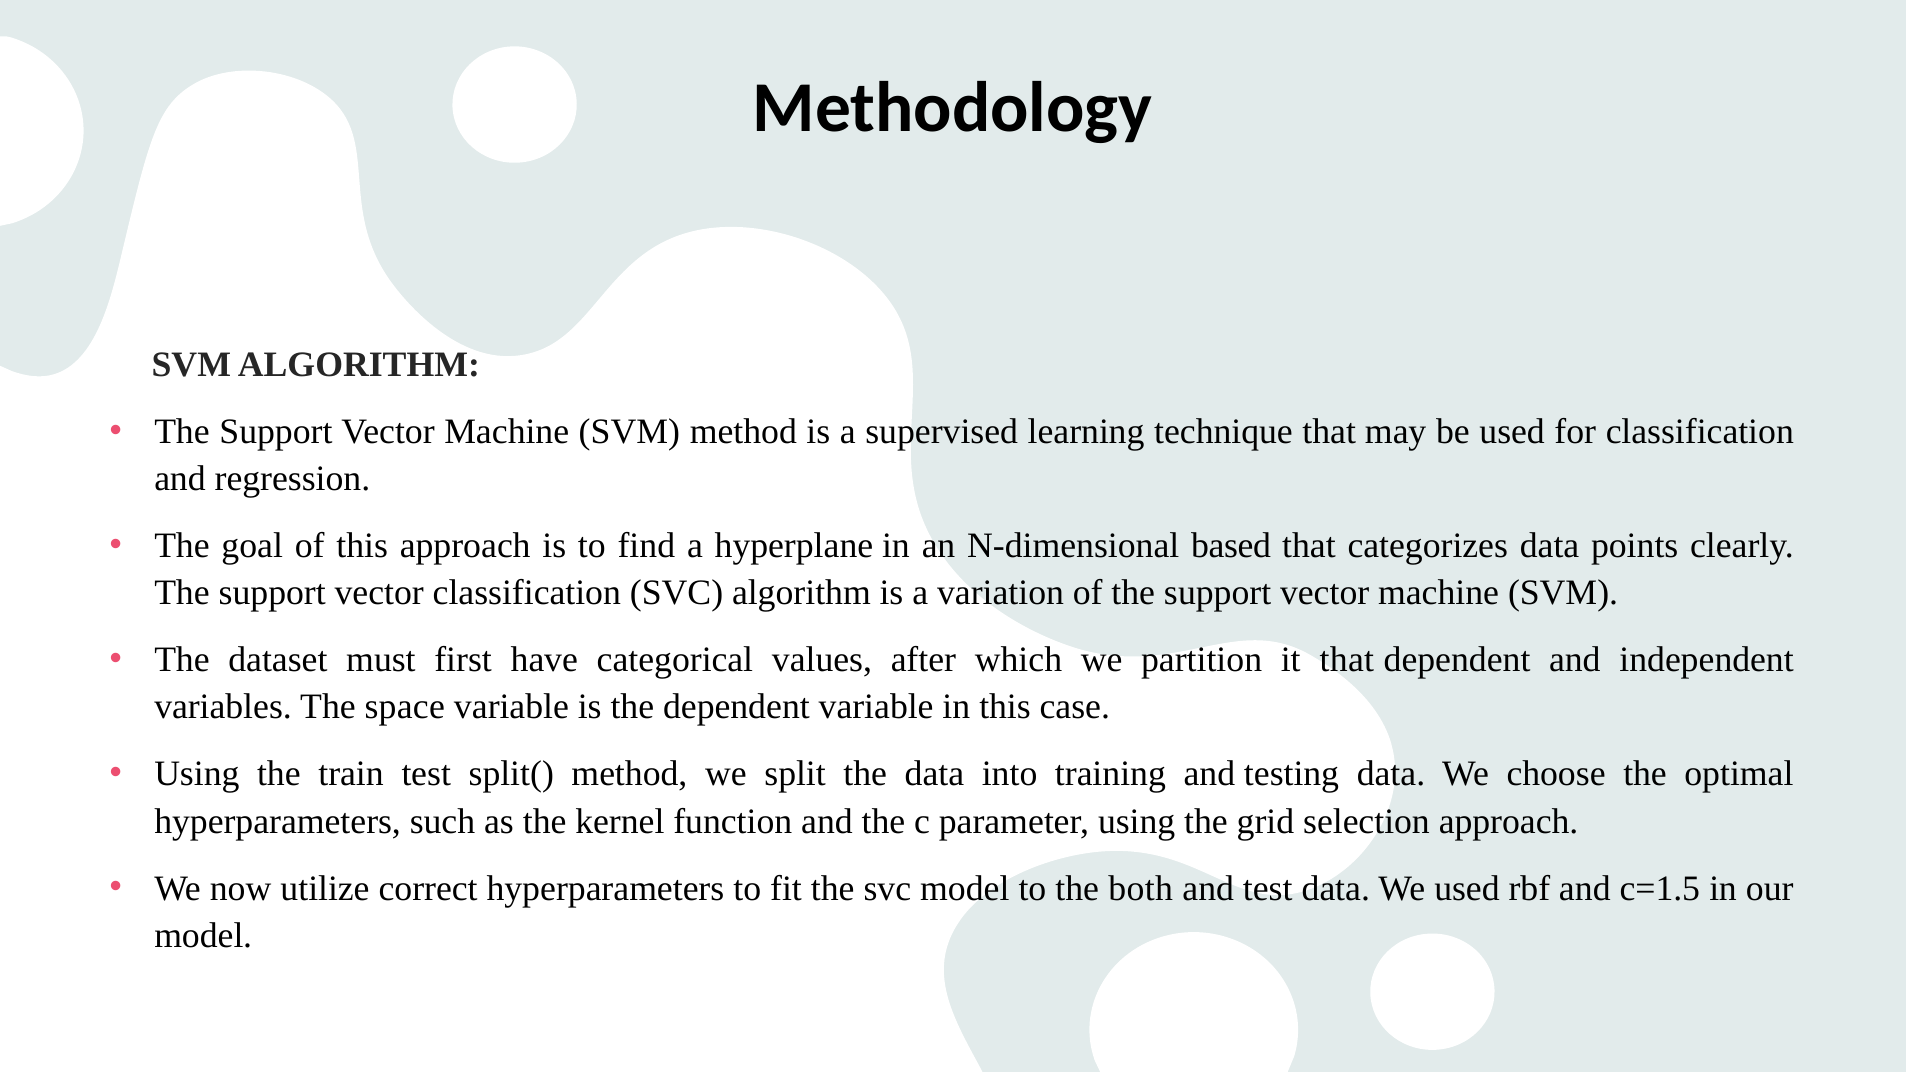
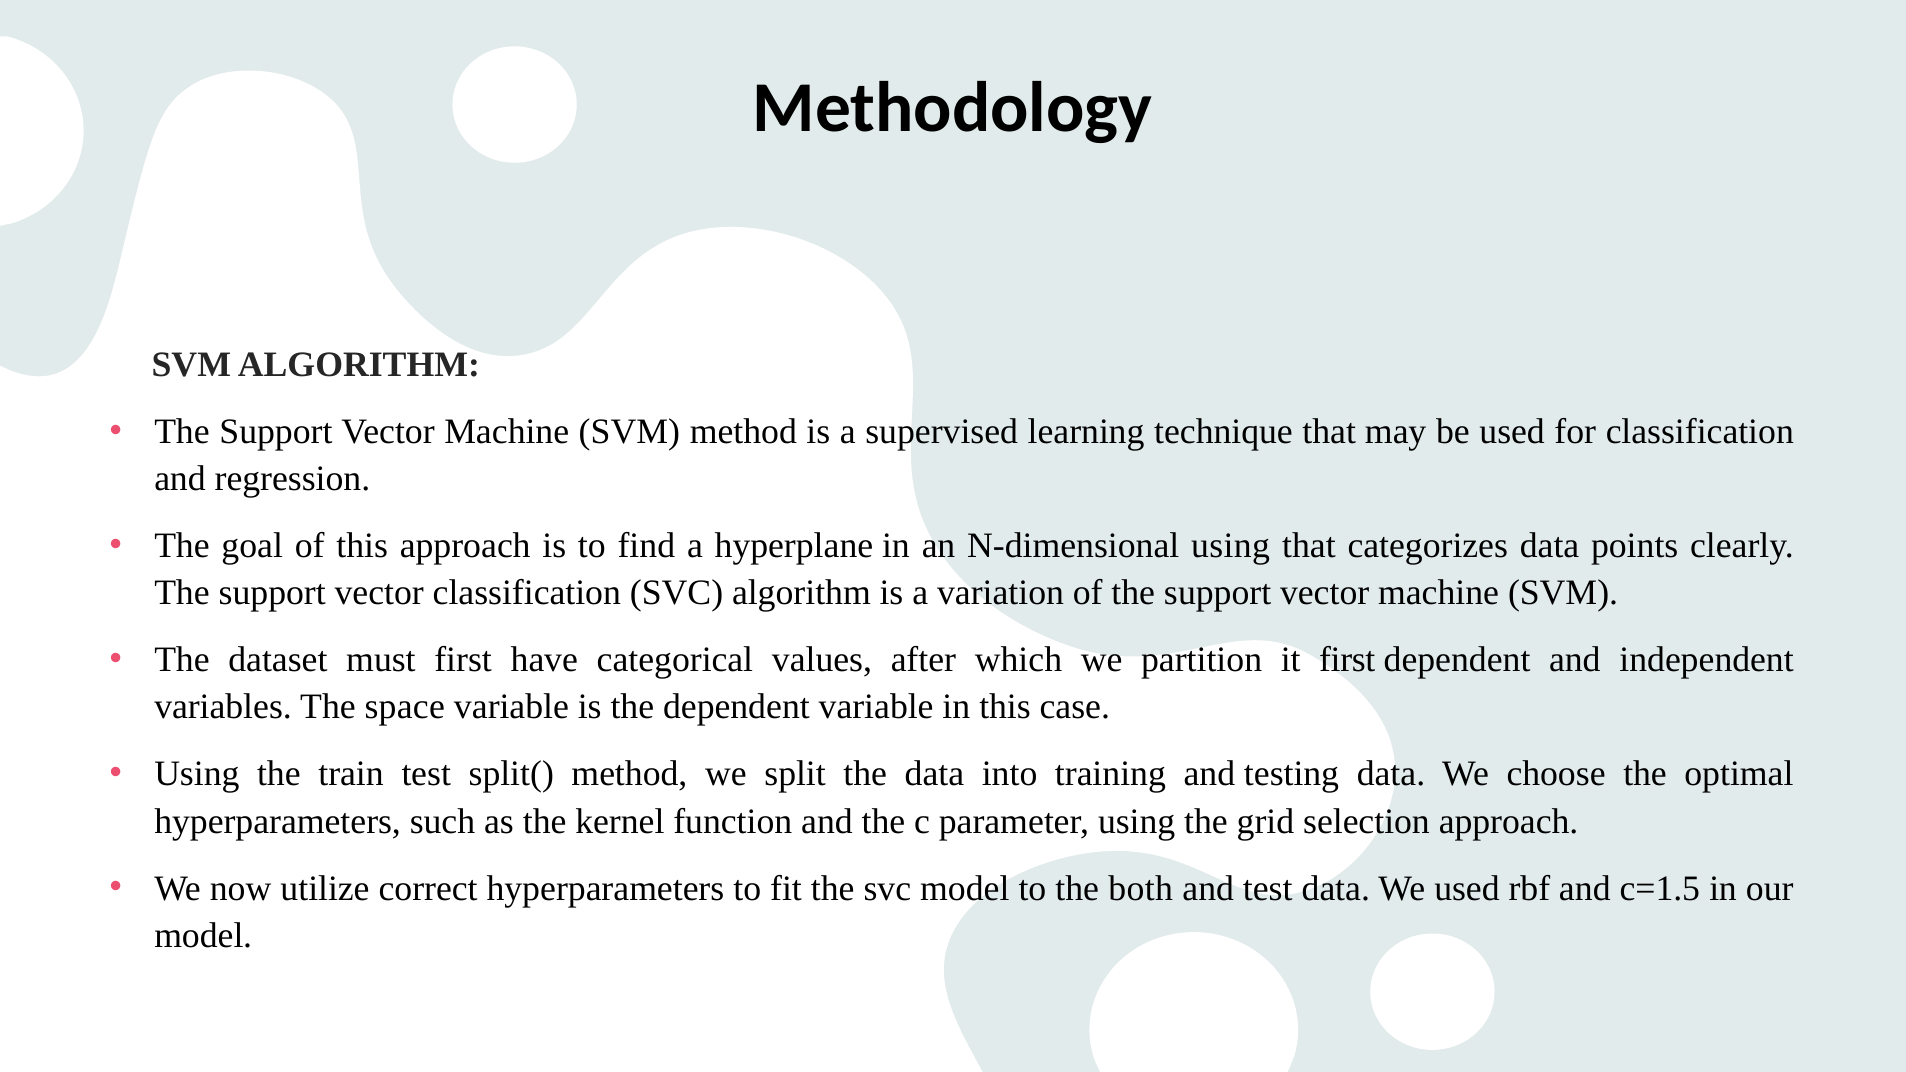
N-dimensional based: based -> using (1231, 546)
it that: that -> first (1347, 660)
